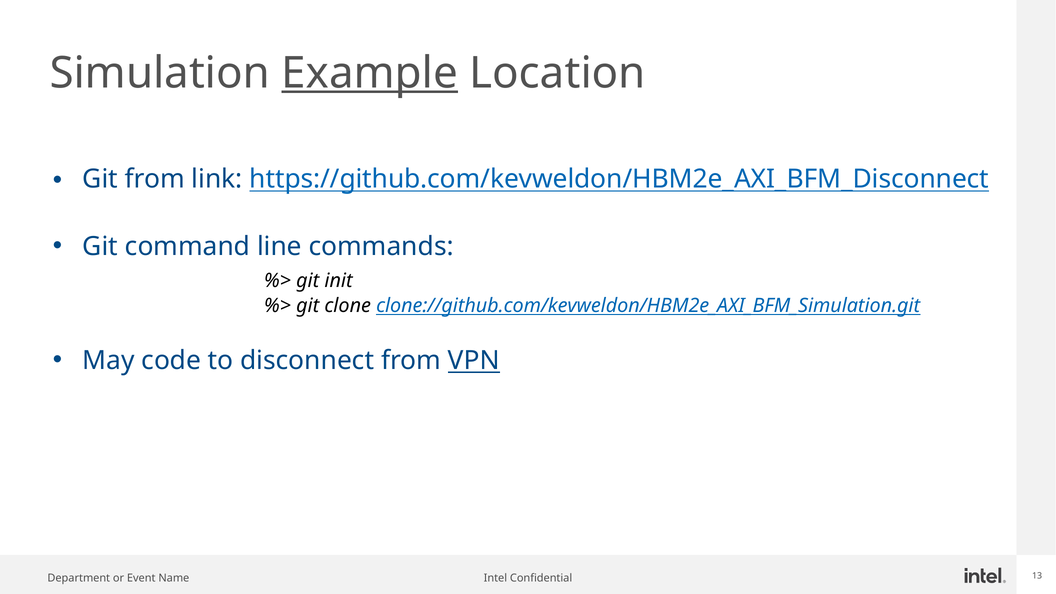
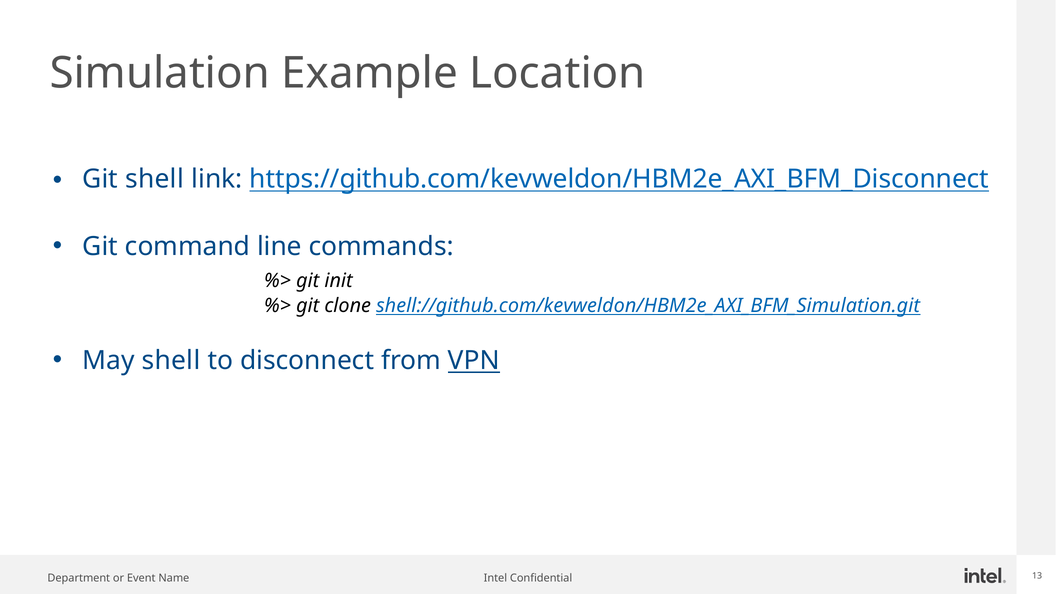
Example underline: present -> none (370, 73)
Git from: from -> shell (155, 179)
clone://github.com/kevweldon/HBM2e_AXI_BFM_Simulation.git: clone://github.com/kevweldon/HBM2e_AXI_BFM_Simulation.git -> shell://github.com/kevweldon/HBM2e_AXI_BFM_Simulation.git (648, 306)
May code: code -> shell (171, 361)
